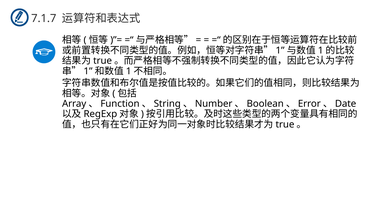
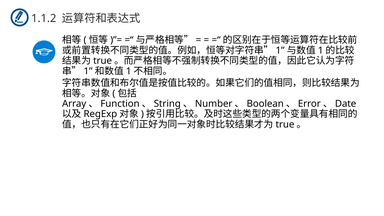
7.1.7: 7.1.7 -> 1.1.2 (44, 18)
